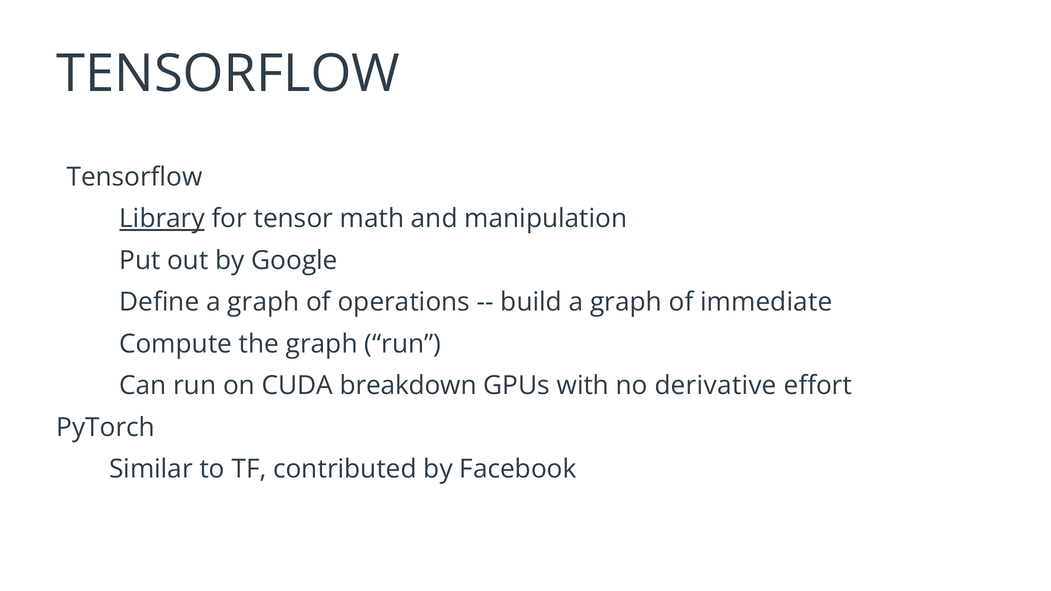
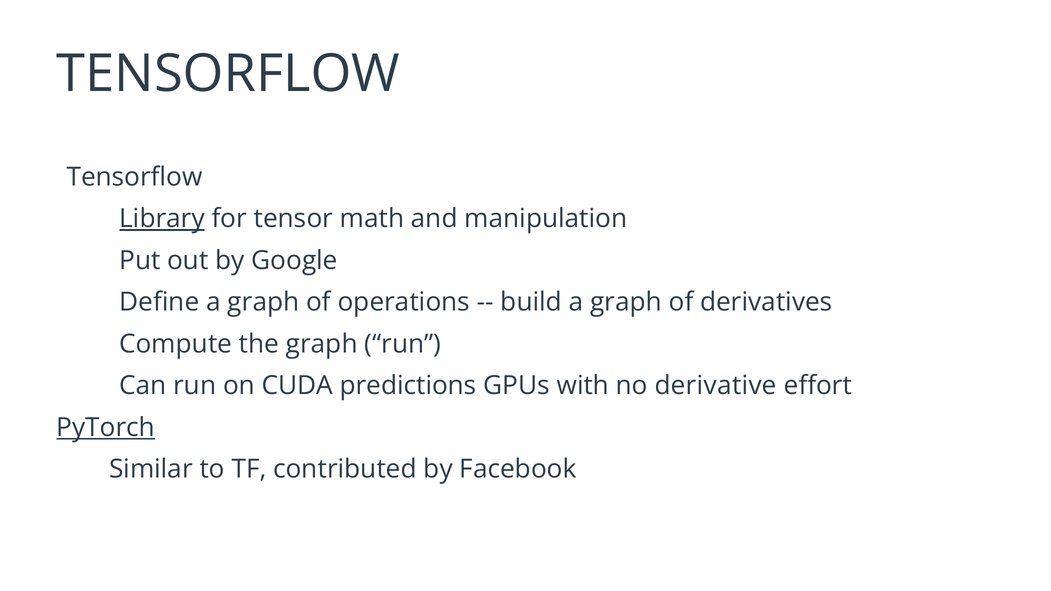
immediate: immediate -> derivatives (766, 302)
breakdown: breakdown -> predictions (408, 386)
PyTorch underline: none -> present (106, 428)
